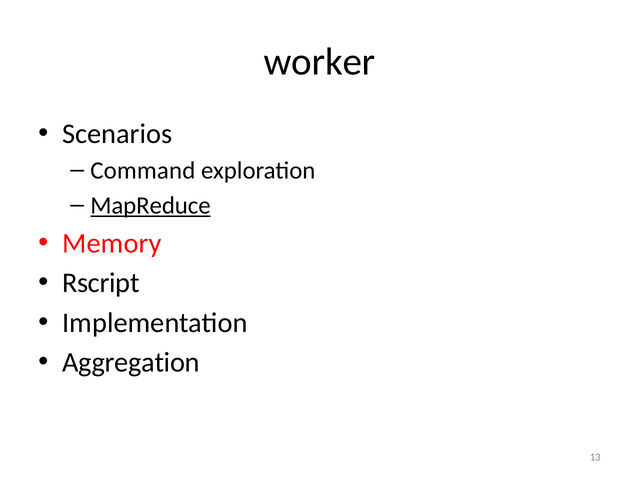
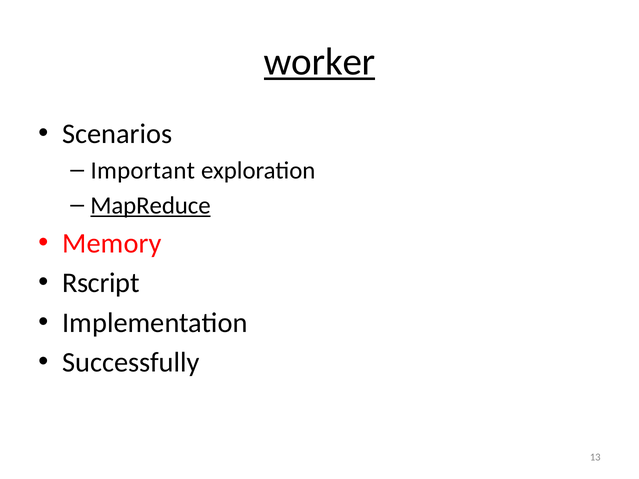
worker underline: none -> present (320, 62)
Command: Command -> Important (143, 171)
Aggregation: Aggregation -> Successfully (131, 363)
